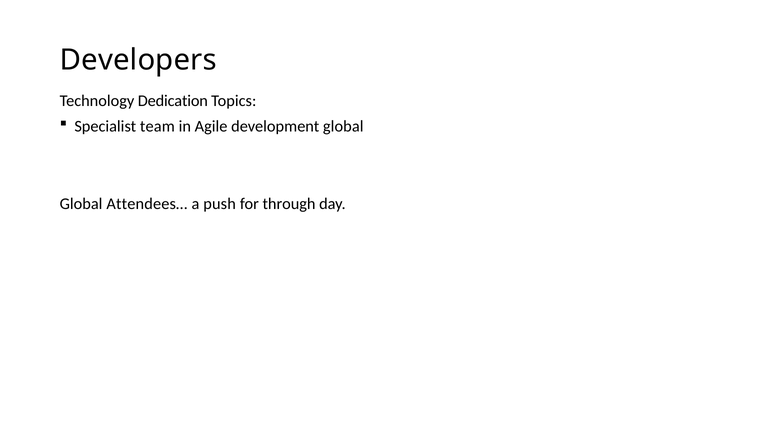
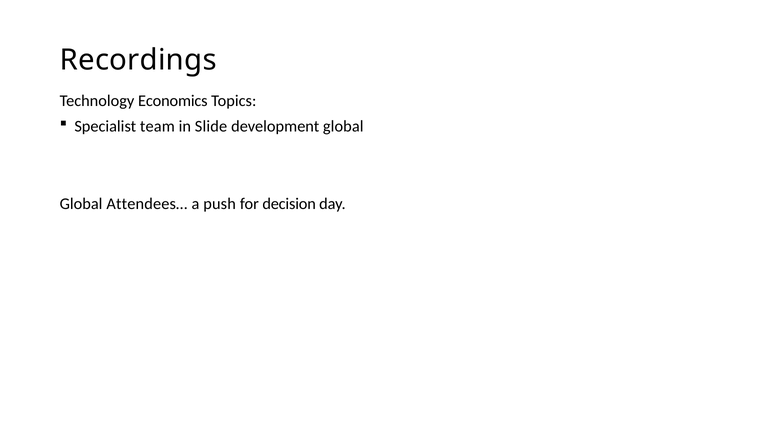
Developers: Developers -> Recordings (138, 60)
Dedication: Dedication -> Economics (173, 101)
Agile: Agile -> Slide (211, 126)
through: through -> decision (289, 204)
